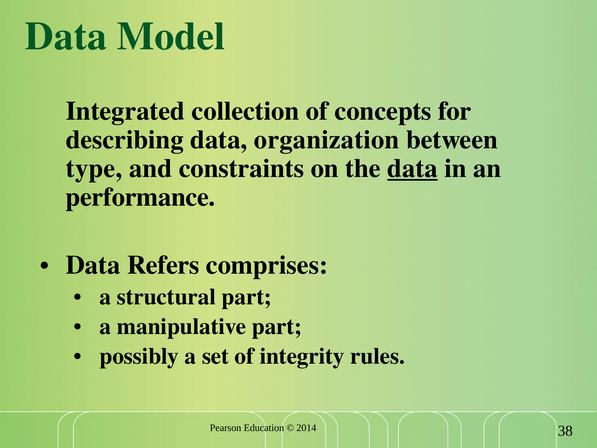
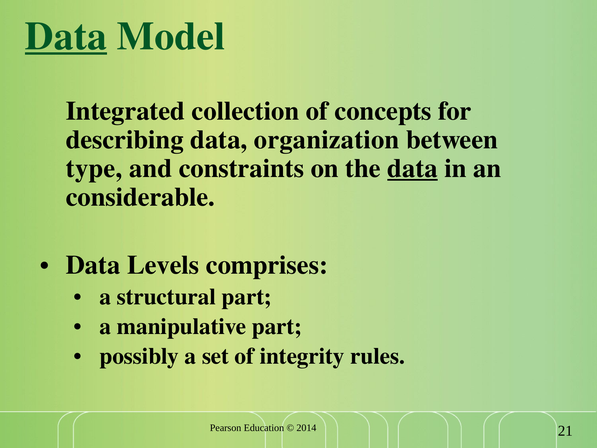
Data underline: none -> present (66, 36)
performance: performance -> considerable (140, 197)
Refers: Refers -> Levels (163, 265)
38: 38 -> 21 (565, 431)
